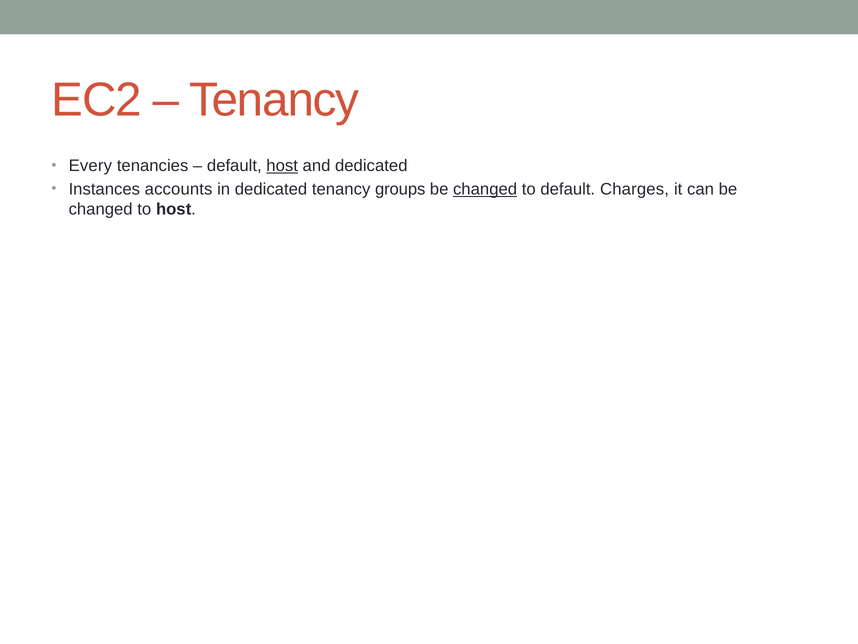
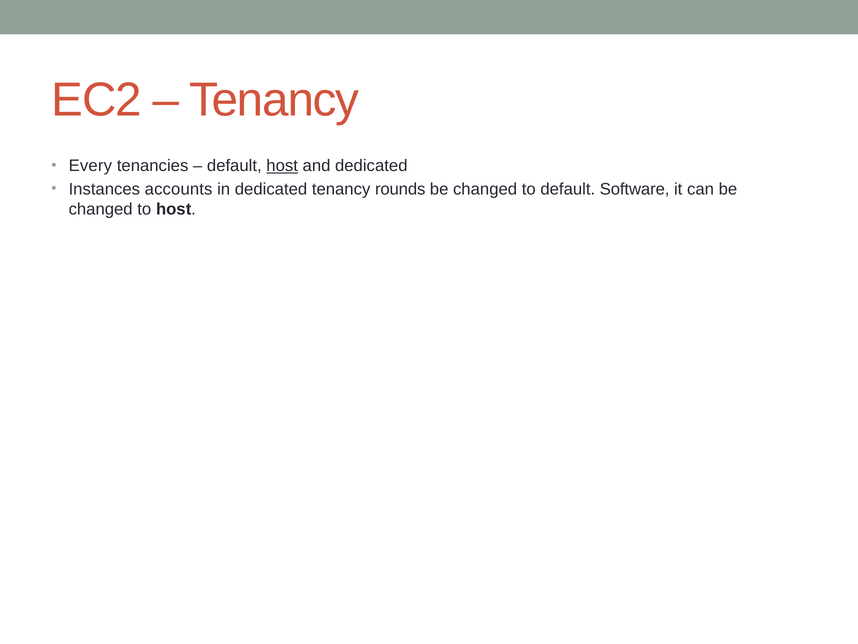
groups: groups -> rounds (400, 189)
changed underline: present -> none (485, 189)
Charges: Charges -> Software (635, 189)
